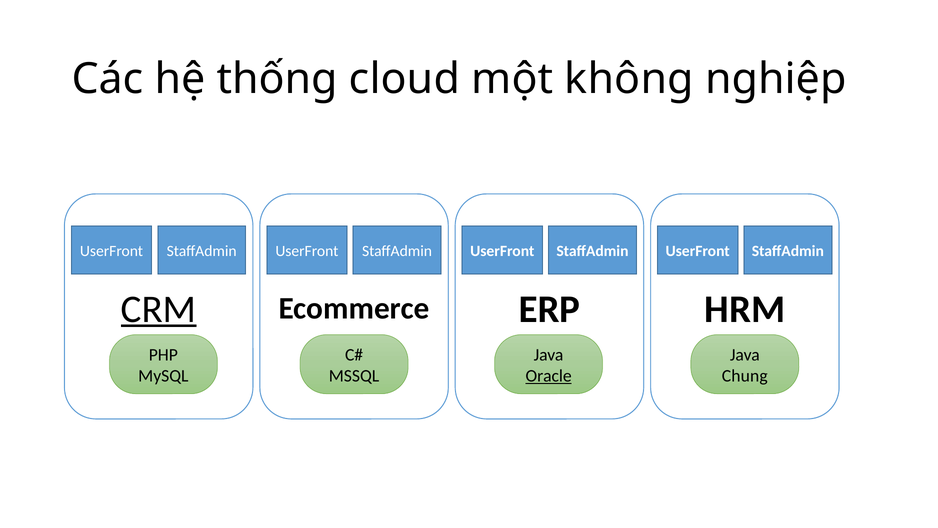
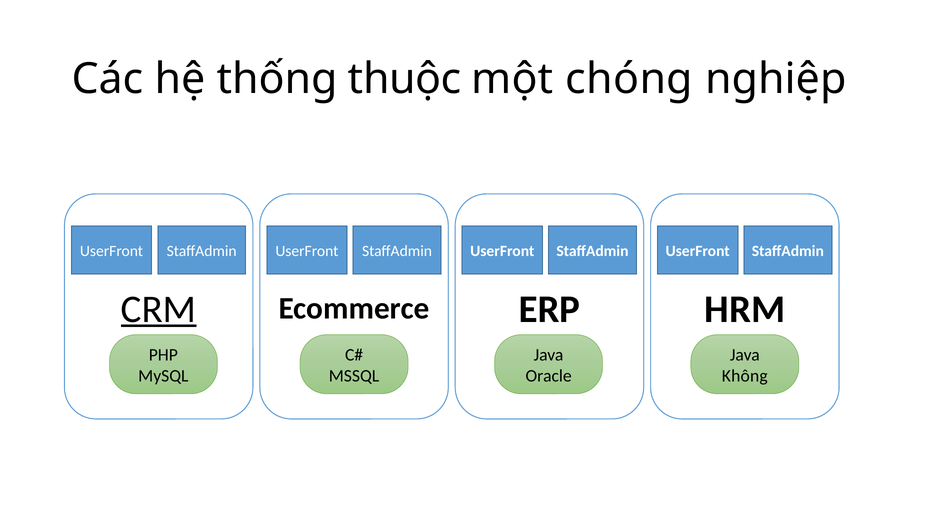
cloud: cloud -> thuộc (405, 79)
không: không -> chóng (629, 79)
Oracle underline: present -> none (549, 376)
Chung: Chung -> Không (745, 376)
